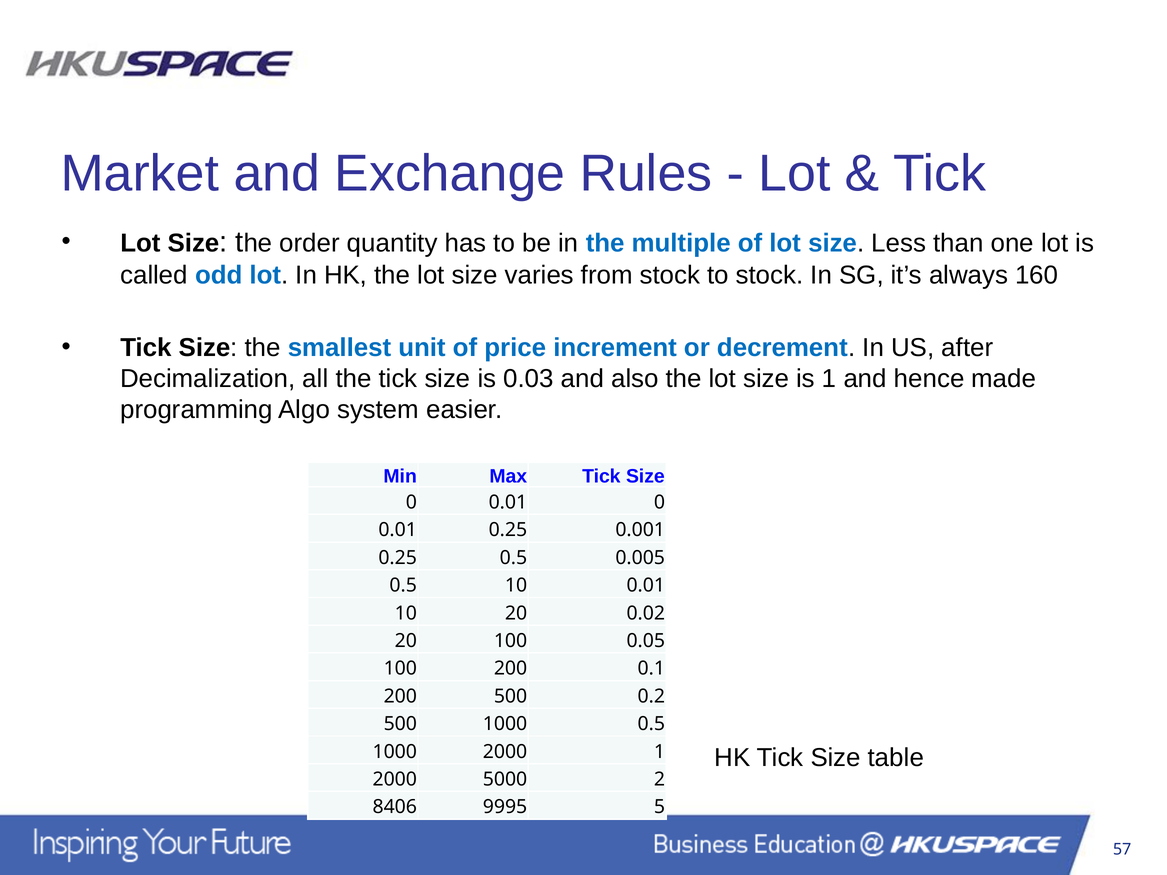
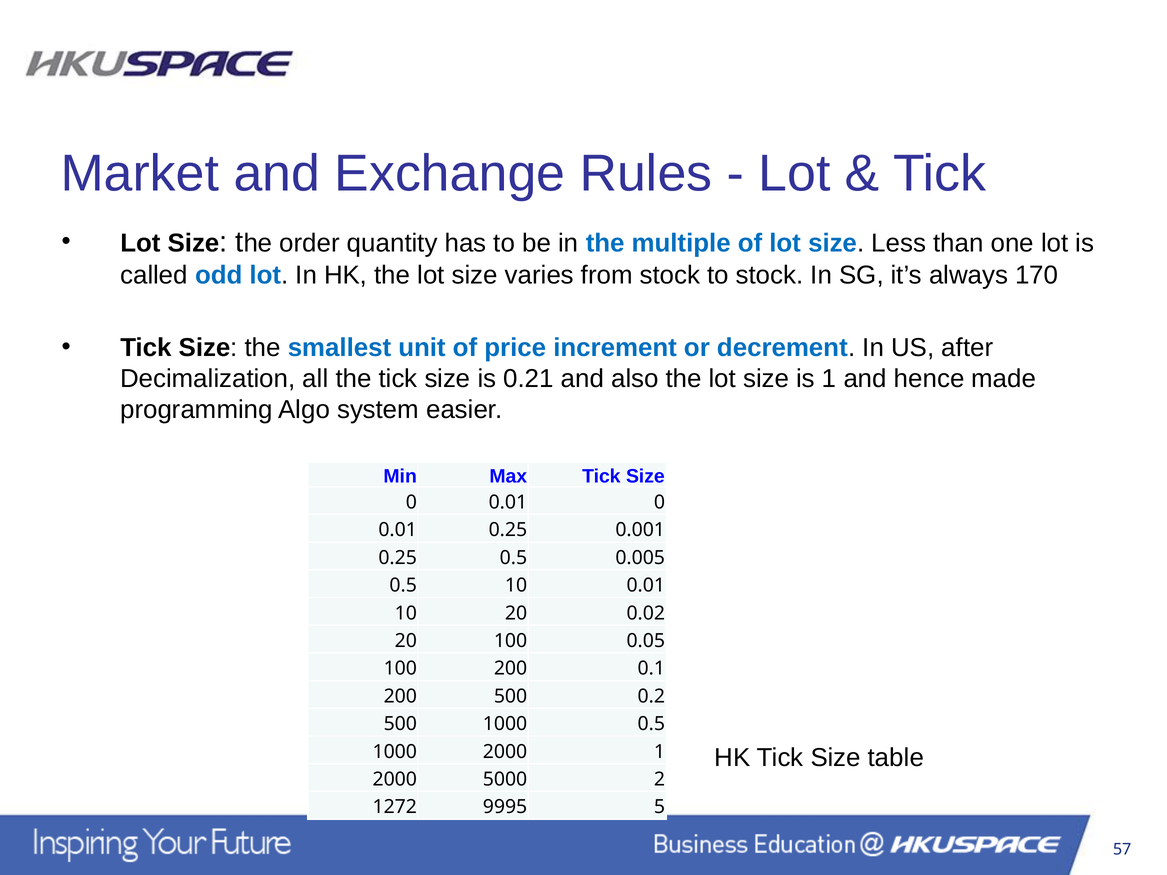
160: 160 -> 170 (1037, 275)
0.03: 0.03 -> 0.21 (529, 379)
8406: 8406 -> 1272 (395, 807)
